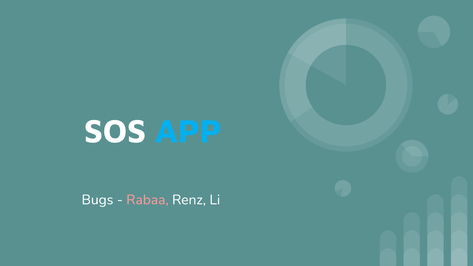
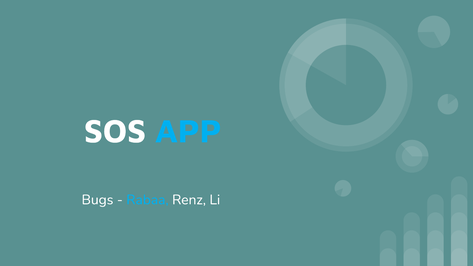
Rabaa colour: pink -> light blue (147, 200)
